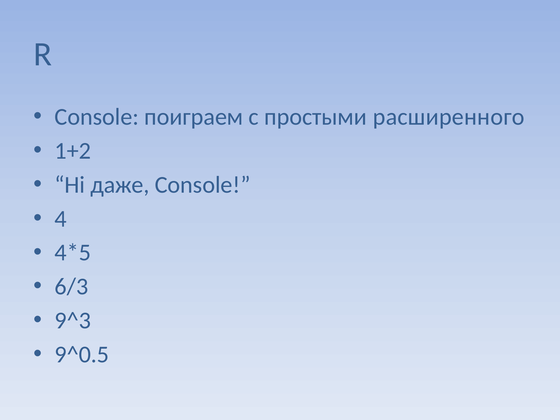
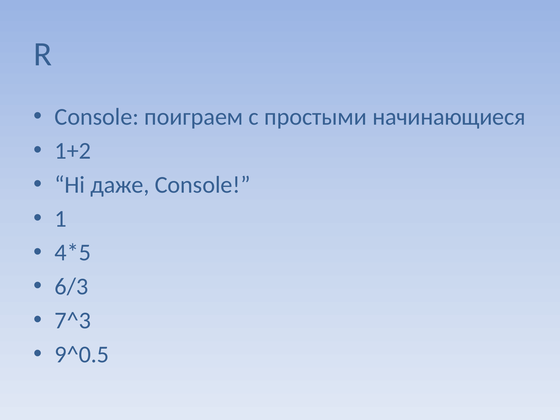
расширенного: расширенного -> начинающиеся (449, 117)
4: 4 -> 1 (61, 219)
9^3: 9^3 -> 7^3 (73, 321)
